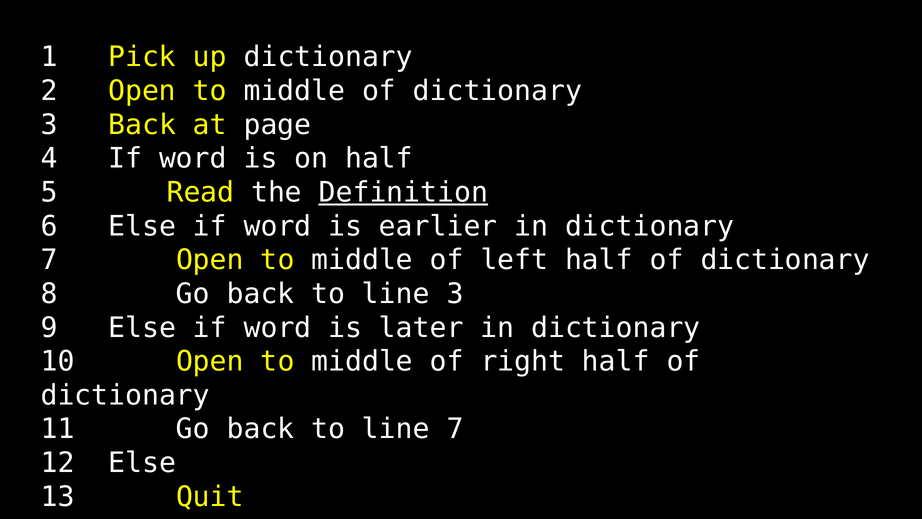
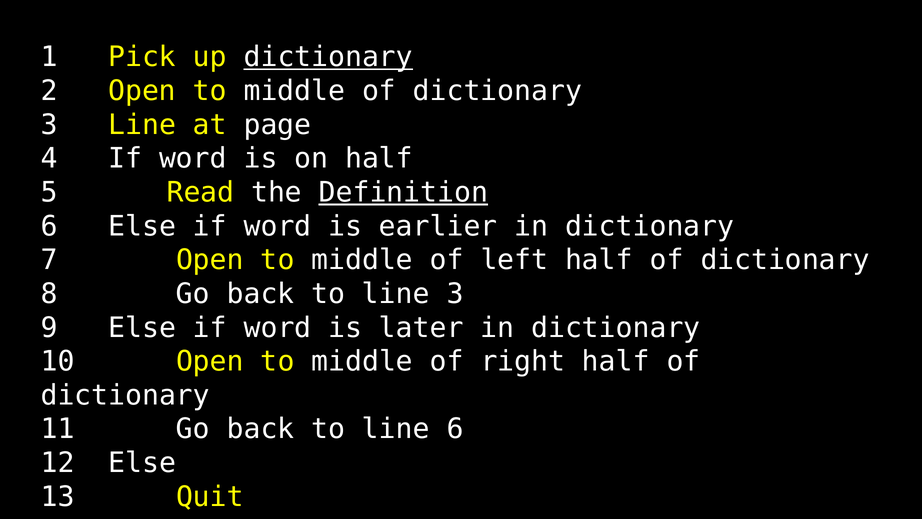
dictionary underline: none -> present (328, 57)
3 Back: Back -> Line (142, 125)
line 7: 7 -> 6 (455, 429)
